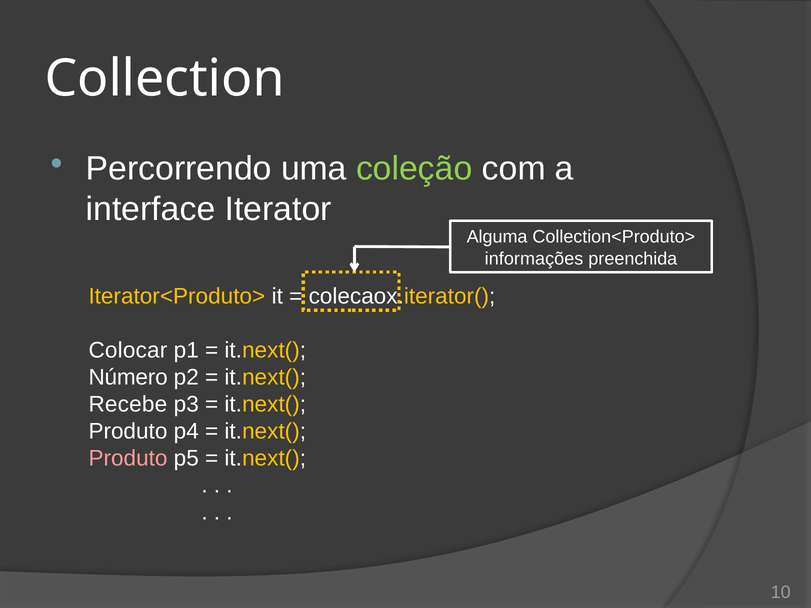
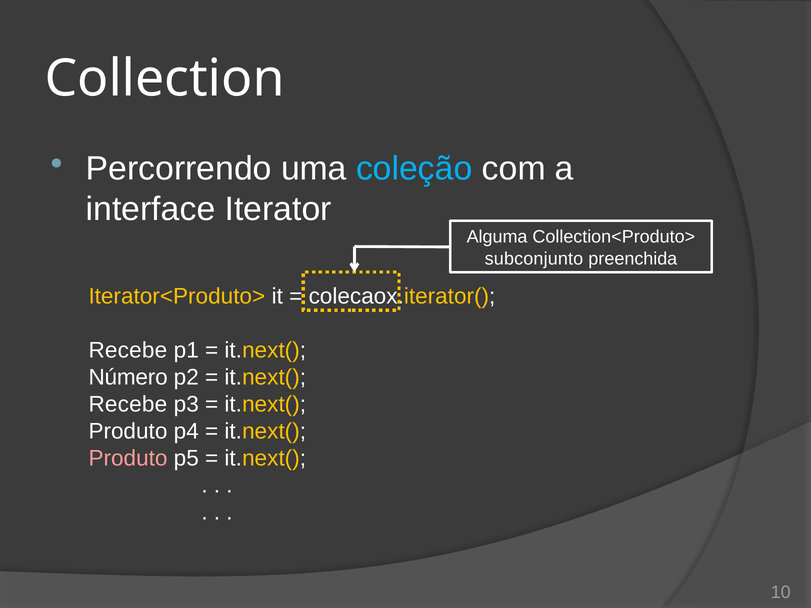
coleção colour: light green -> light blue (414, 169)
informações: informações -> subconjunto (534, 259)
Colocar: Colocar -> Recebe (128, 350)
